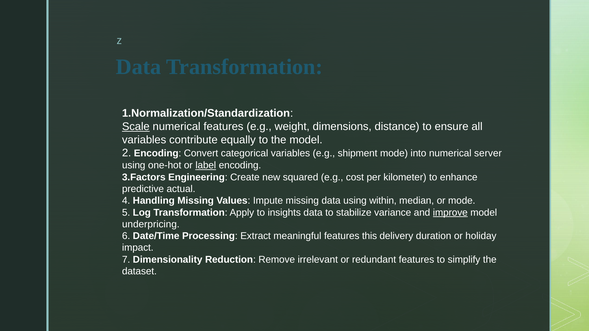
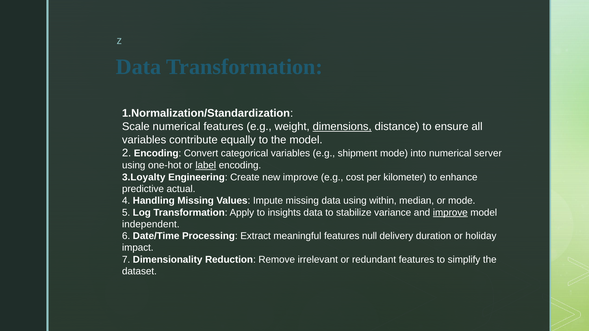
Scale underline: present -> none (136, 127)
dimensions underline: none -> present (342, 127)
3.Factors: 3.Factors -> 3.Loyalty (144, 177)
new squared: squared -> improve (301, 177)
underpricing: underpricing -> independent (151, 224)
this: this -> null (370, 236)
